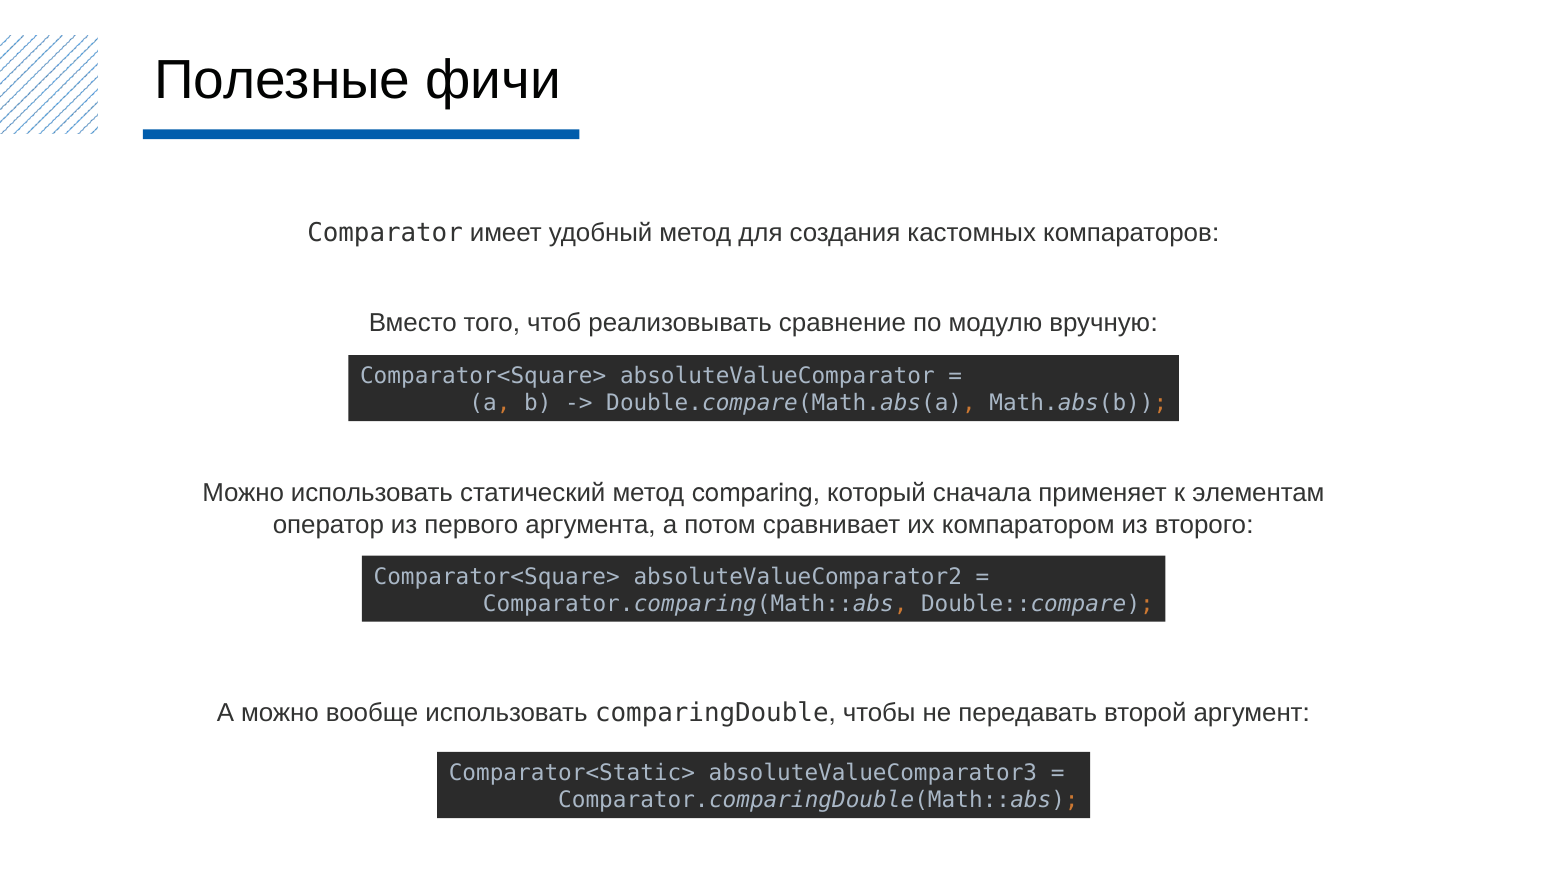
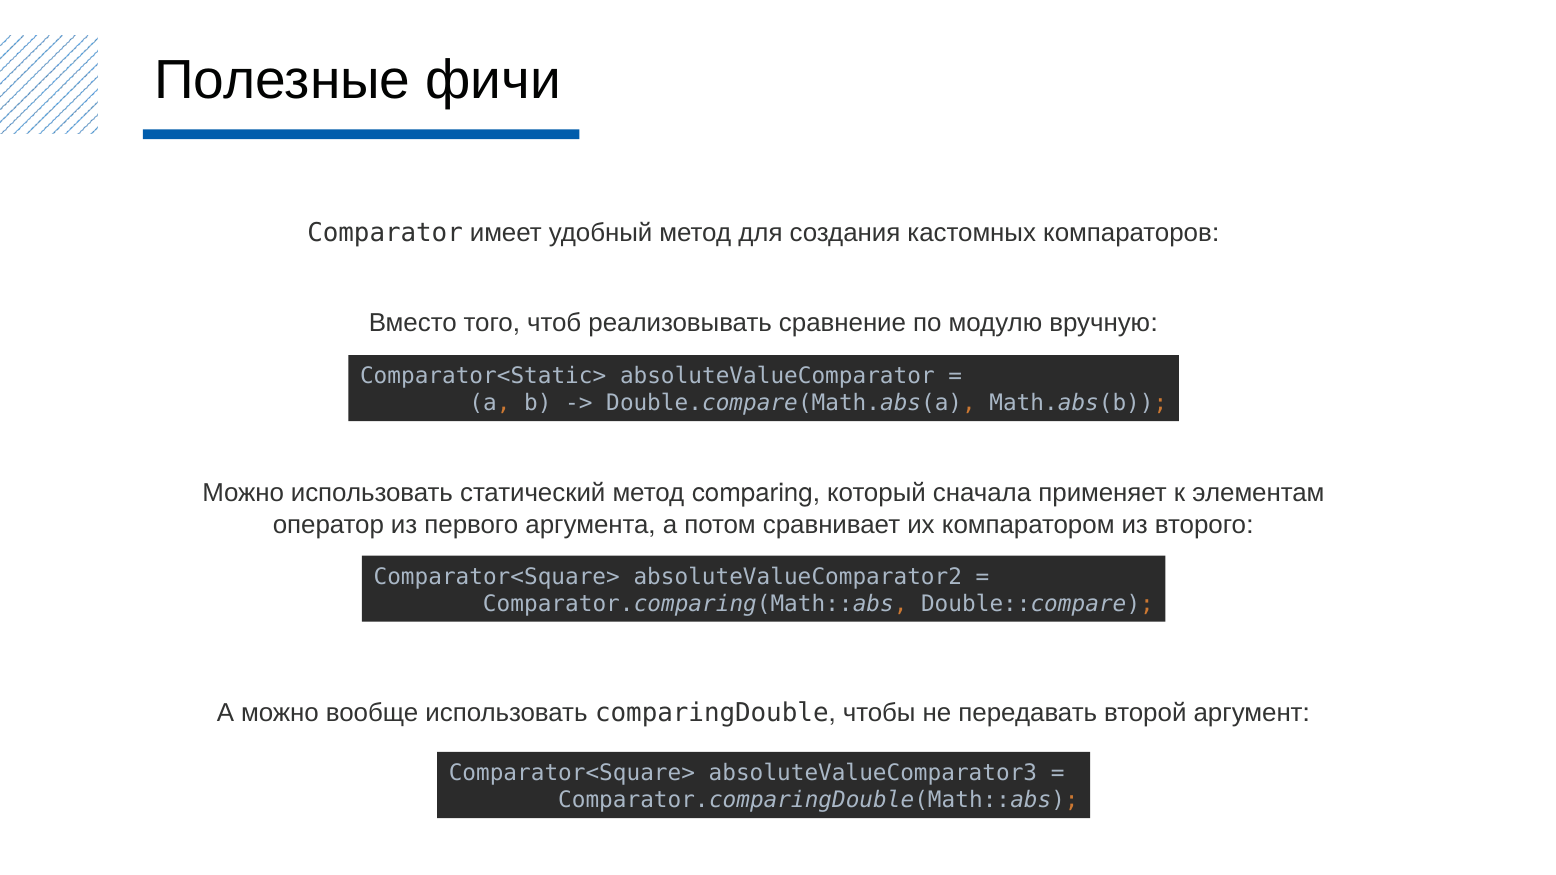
Comparator<Square>: Comparator<Square> -> Comparator<Static> (483, 376)
Comparator<Static>: Comparator<Static> -> Comparator<Square> (572, 773)
